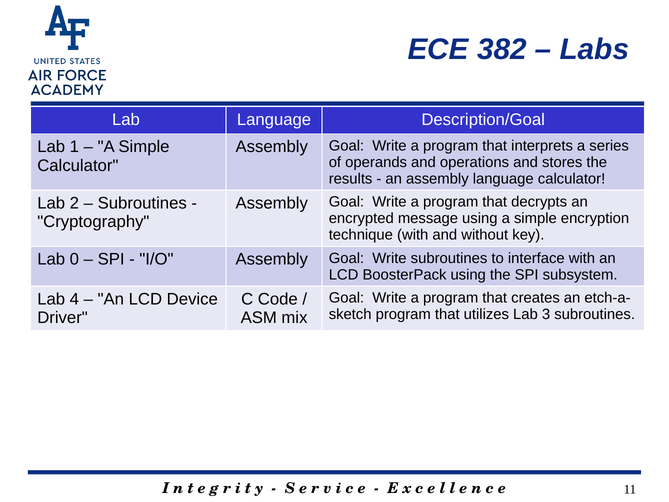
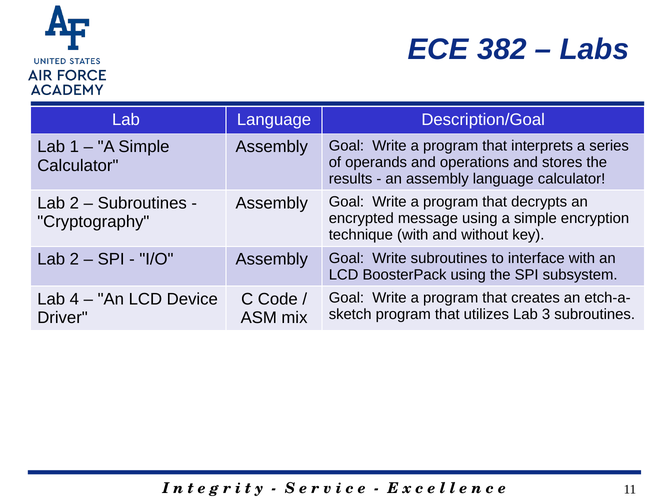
0: 0 -> 2 (74, 259)
